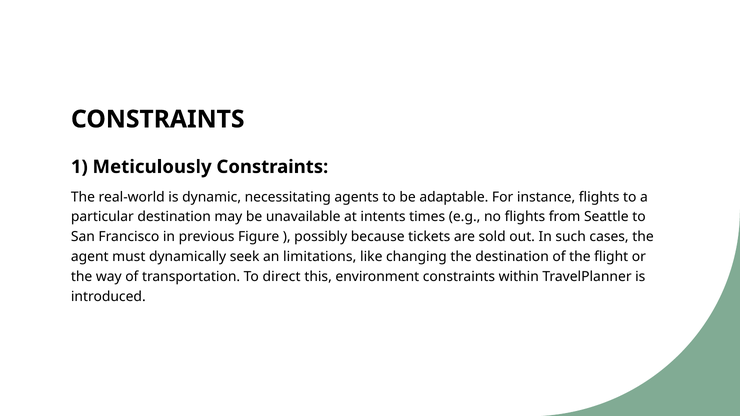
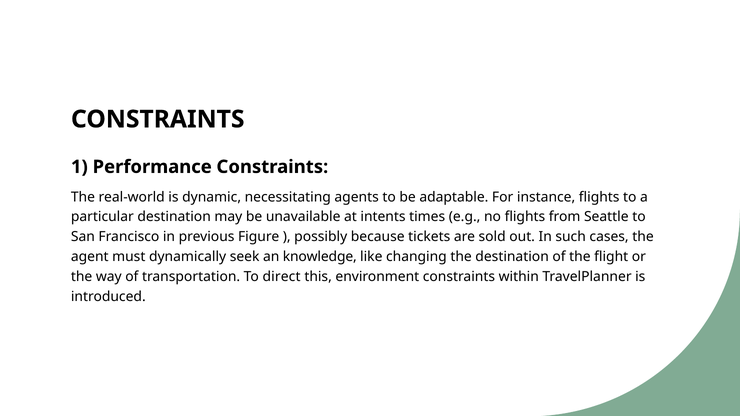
Meticulously: Meticulously -> Performance (152, 167)
limitations: limitations -> knowledge (320, 257)
